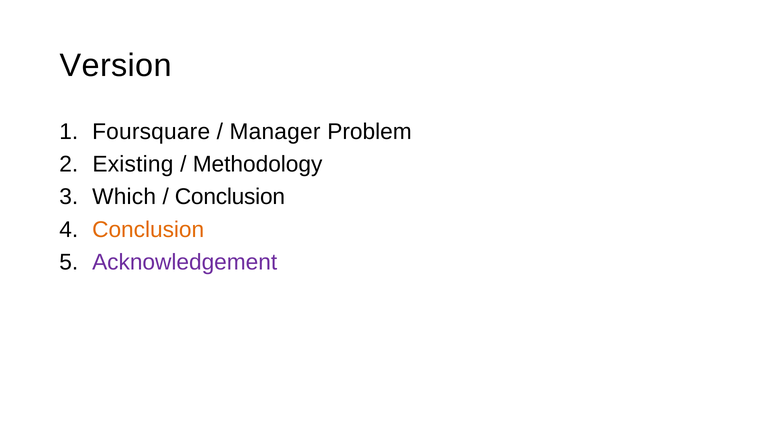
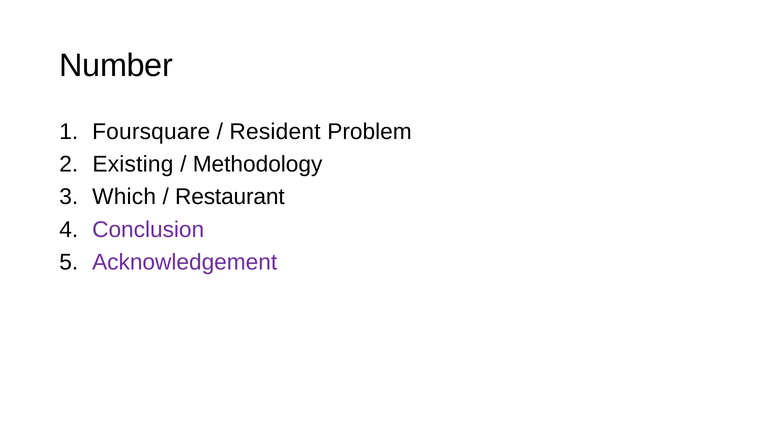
Version: Version -> Number (116, 65)
Manager: Manager -> Resident (275, 132)
Conclusion: Conclusion -> Restaurant (230, 197)
Conclusion colour: orange -> purple (148, 229)
